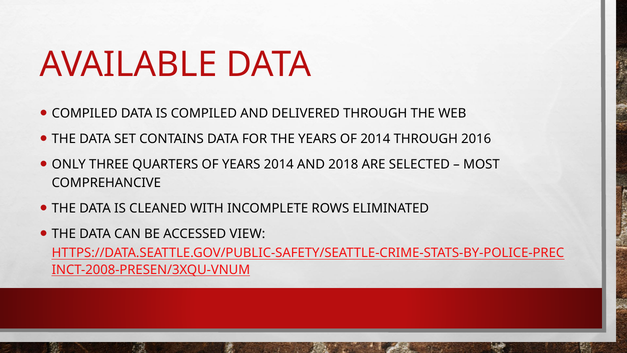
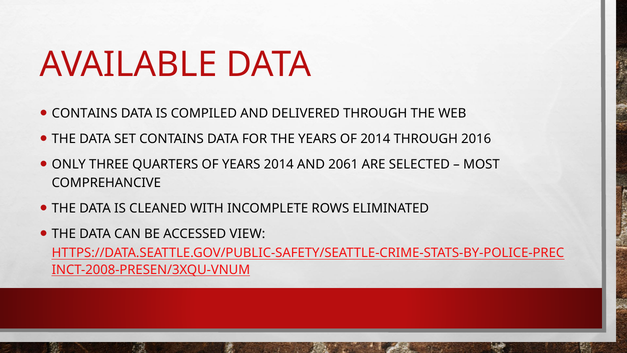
COMPILED: COMPILED -> CONTAINS (85, 114)
2018: 2018 -> 2061 (343, 164)
